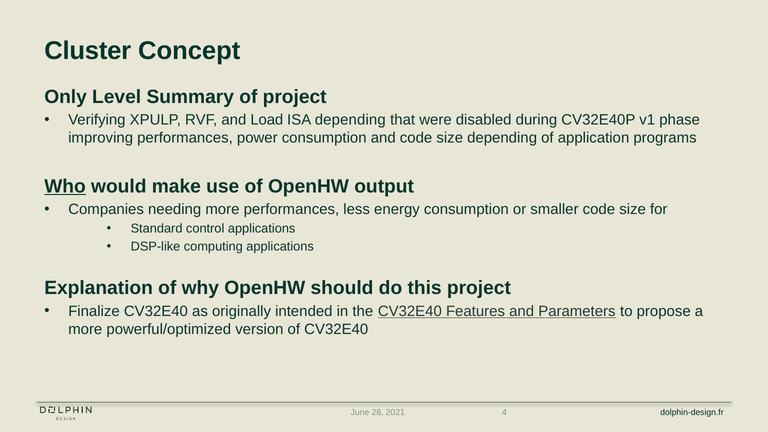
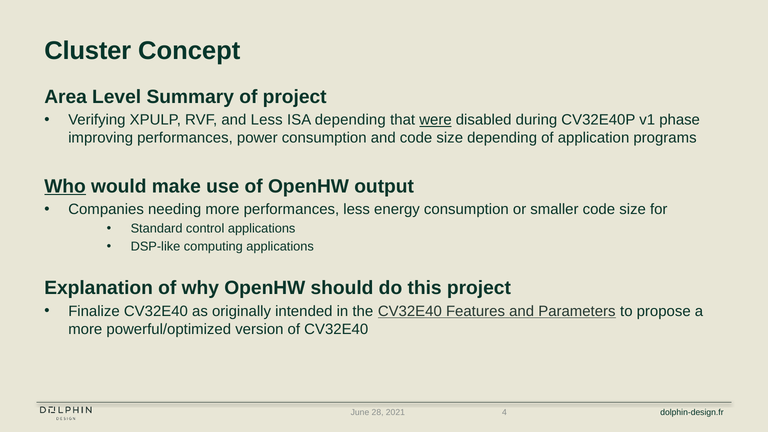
Only: Only -> Area (66, 97)
and Load: Load -> Less (267, 120)
were underline: none -> present (435, 120)
